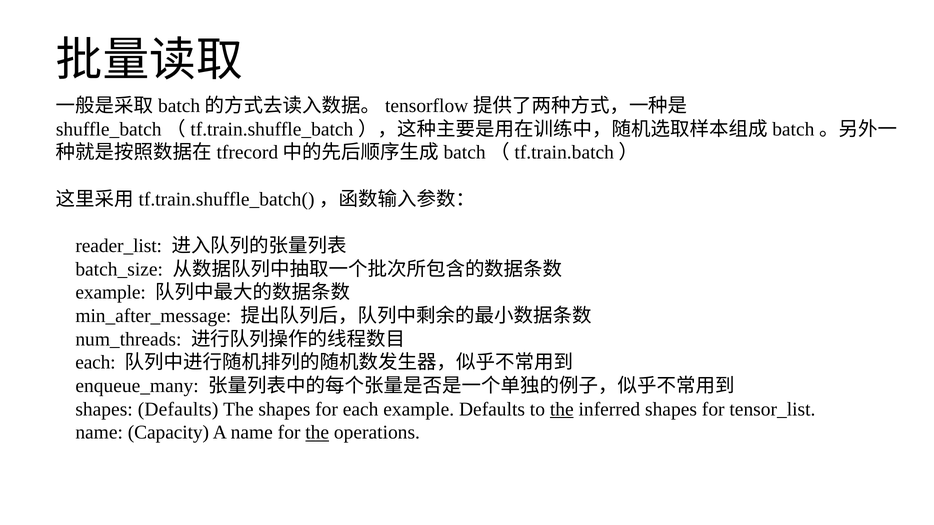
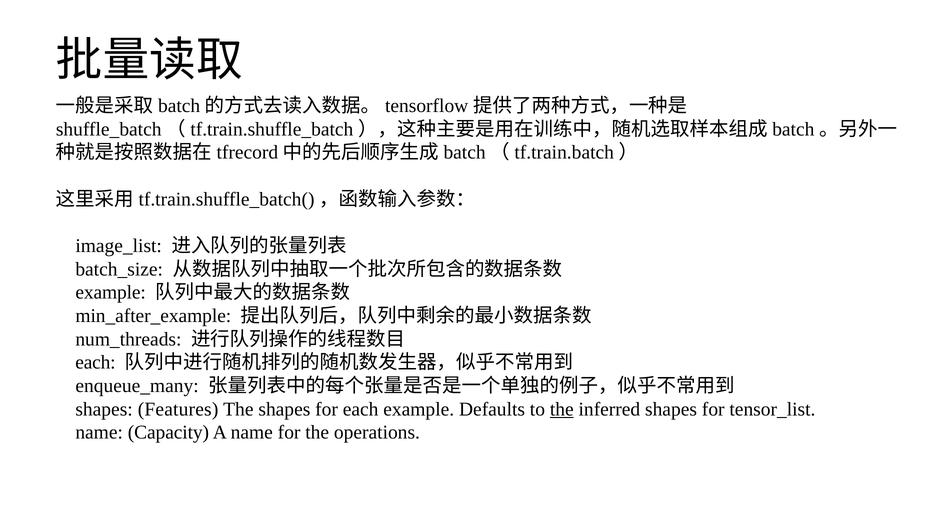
reader_list: reader_list -> image_list (119, 246)
min_after_message: min_after_message -> min_after_example (153, 316)
shapes Defaults: Defaults -> Features (178, 410)
the underline: present -> none (317, 433)
